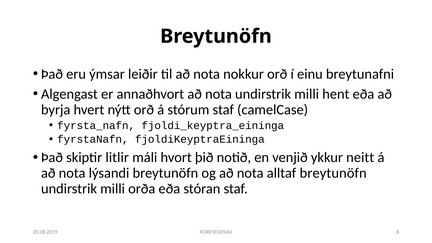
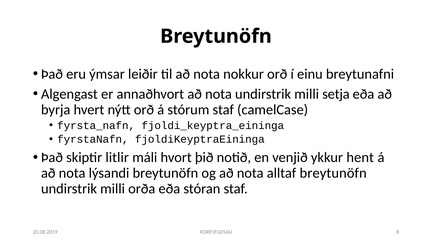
hent: hent -> setja (336, 94)
neitt: neitt -> hent (360, 158)
